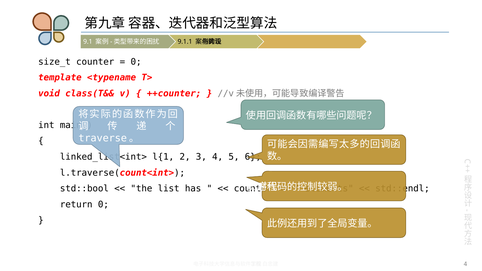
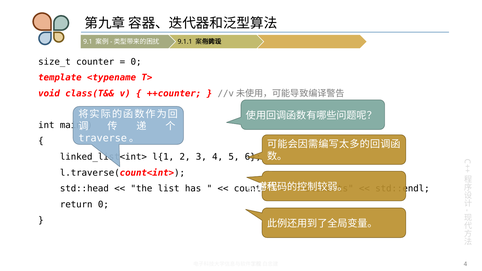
std::bool: std::bool -> std::head (84, 189)
